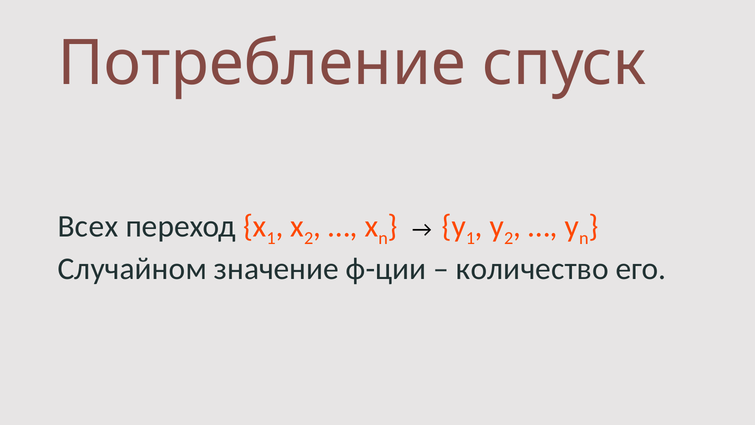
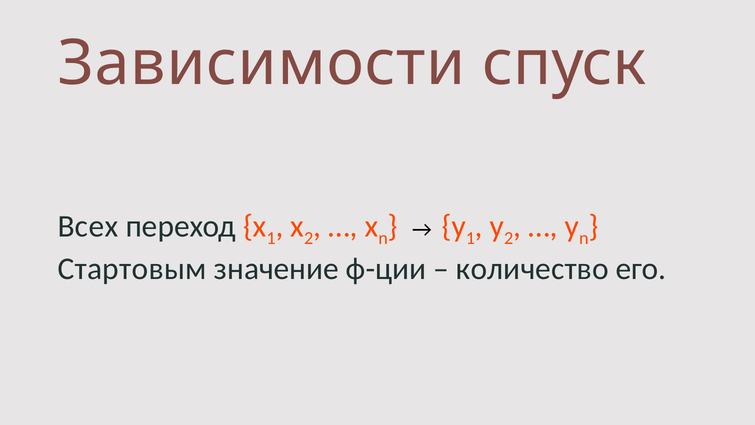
Потребление: Потребление -> Зависимости (261, 63)
Случайном: Случайном -> Стартовым (132, 269)
